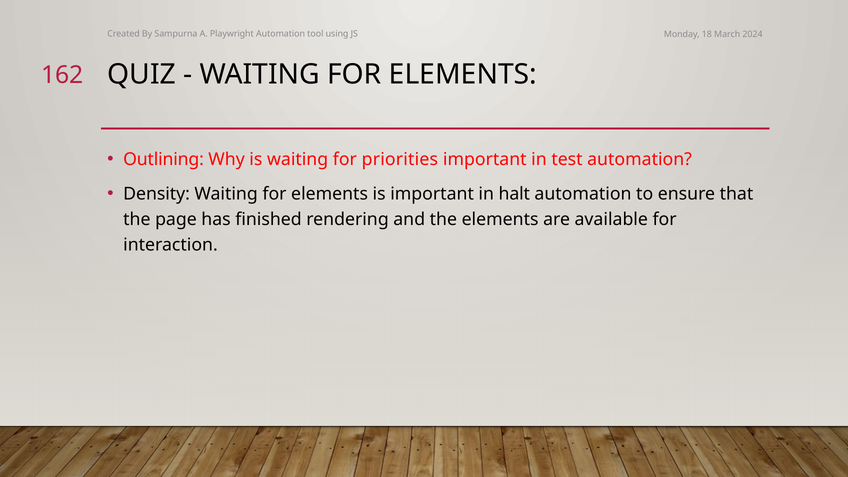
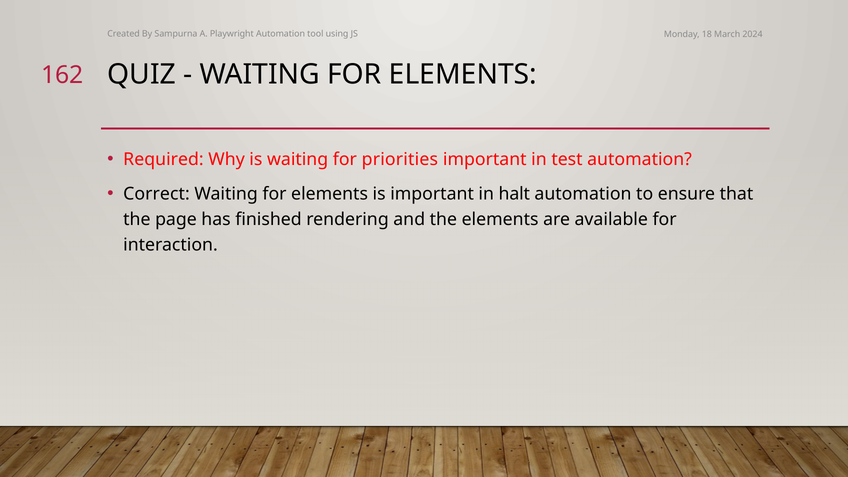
Outlining: Outlining -> Required (163, 159)
Density: Density -> Correct (156, 194)
